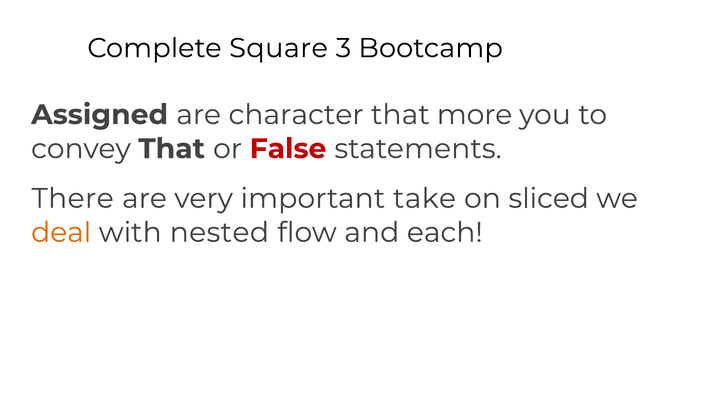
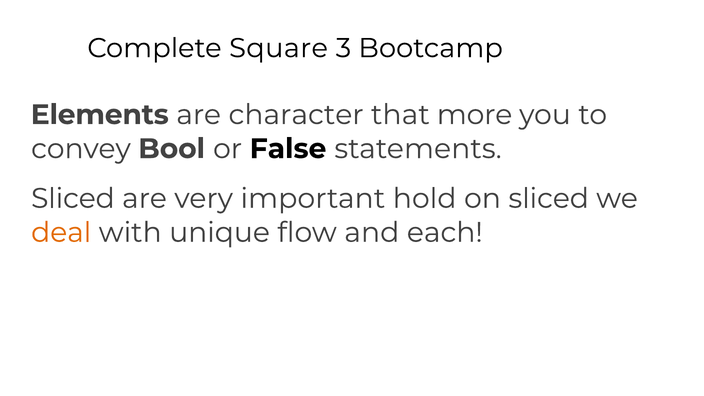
Assigned: Assigned -> Elements (100, 115)
convey That: That -> Bool (172, 149)
False colour: red -> black (288, 149)
There: There -> Sliced (73, 198)
take: take -> hold (425, 198)
nested: nested -> unique (220, 232)
